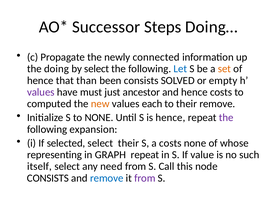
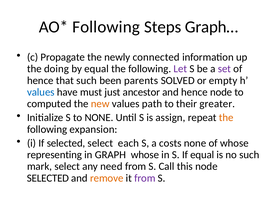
Successor: Successor -> Following (106, 27)
Doing…: Doing… -> Graph… (212, 27)
by select: select -> equal (97, 69)
Let colour: blue -> purple (180, 69)
set colour: orange -> purple (224, 69)
that than: than -> such (87, 80)
been consists: consists -> parents (141, 80)
values colour: purple -> blue (41, 92)
hence costs: costs -> node (221, 92)
each: each -> path (152, 104)
their remove: remove -> greater (217, 104)
is hence: hence -> assign (170, 117)
the colour: purple -> orange (226, 117)
select their: their -> each (128, 143)
GRAPH repeat: repeat -> whose (145, 155)
If value: value -> equal (202, 155)
itself: itself -> mark (40, 166)
CONSISTS: CONSISTS -> SELECTED (48, 178)
remove colour: blue -> orange (107, 178)
